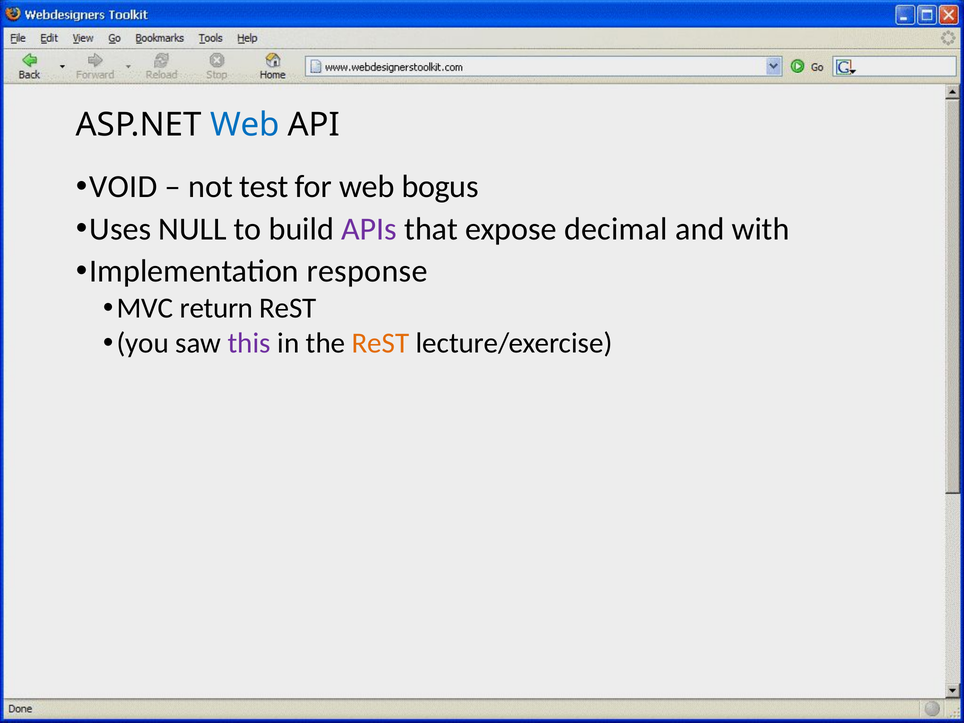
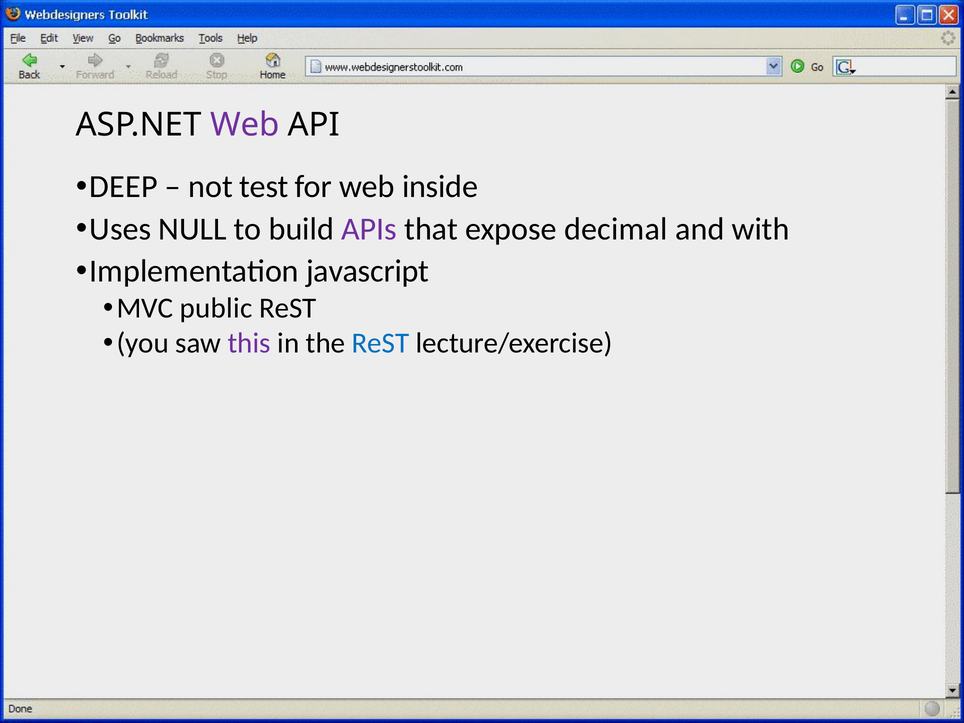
Web colour: blue -> purple (245, 125)
VOID: VOID -> DEEP (124, 187)
bogus: bogus -> inside (440, 187)
response: response -> javascript (367, 271)
return: return -> public (216, 308)
ReST colour: orange -> blue (381, 343)
